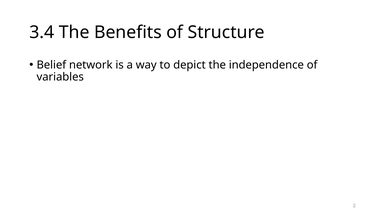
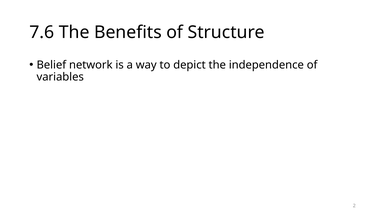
3.4: 3.4 -> 7.6 (42, 32)
